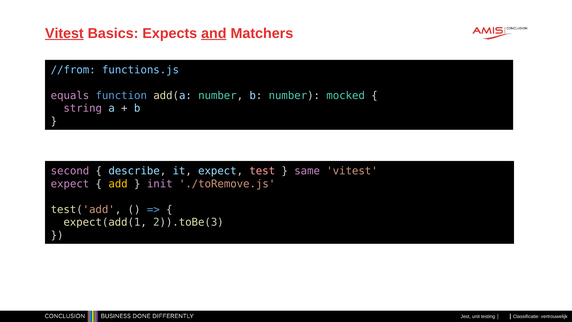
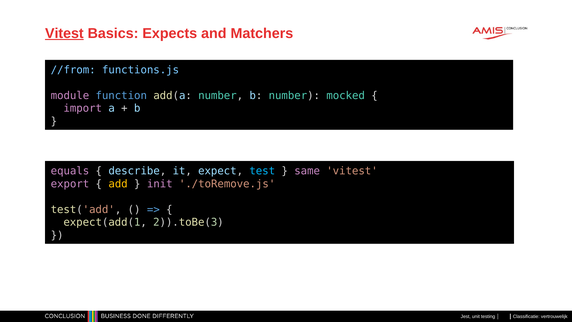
and underline: present -> none (214, 33)
equals: equals -> module (70, 96)
string: string -> import (83, 108)
second: second -> equals (70, 171)
test colour: pink -> light blue (262, 171)
expect: expect -> export (70, 184)
